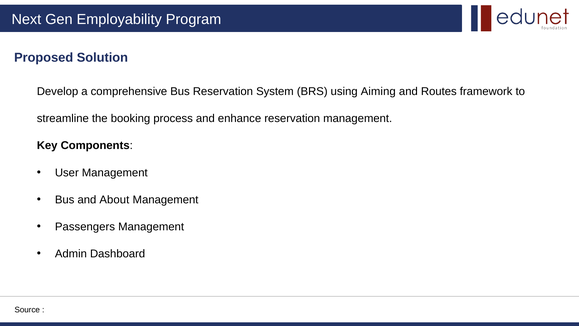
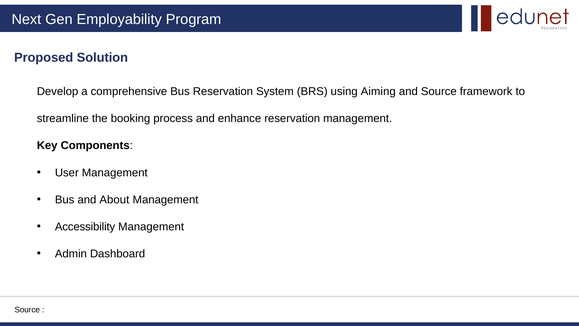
and Routes: Routes -> Source (439, 91)
Passengers: Passengers -> Accessibility (85, 227)
